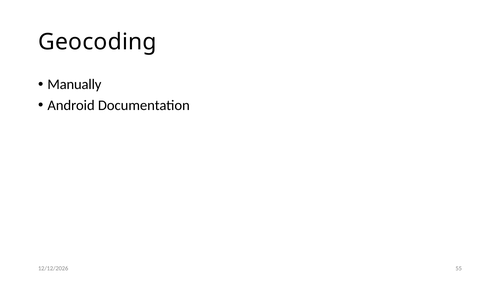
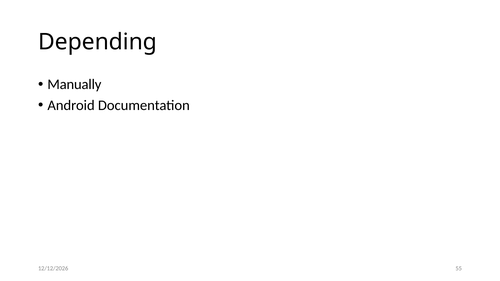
Geocoding: Geocoding -> Depending (98, 42)
